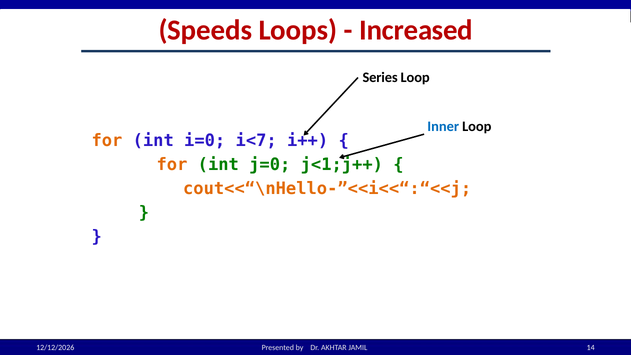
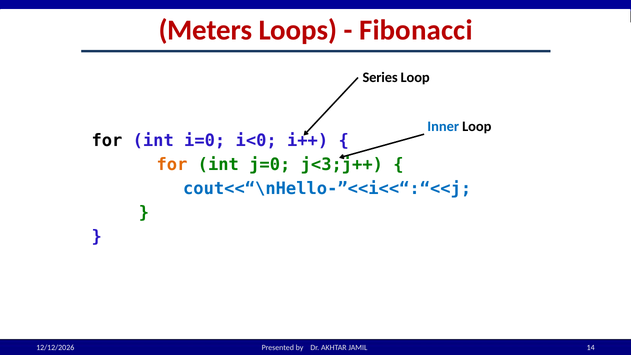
Speeds: Speeds -> Meters (205, 30)
Increased: Increased -> Fibonacci (416, 30)
for colour: orange -> black (107, 141)
i<7: i<7 -> i<0 (256, 141)
j<1;j++: j<1;j++ -> j<3;j++ (342, 165)
cout<<“\nHello-”<<i<<“:“<<j colour: orange -> blue (327, 189)
